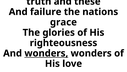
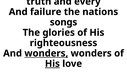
these: these -> every (87, 1)
grace: grace -> songs (64, 22)
His underline: none -> present (52, 63)
